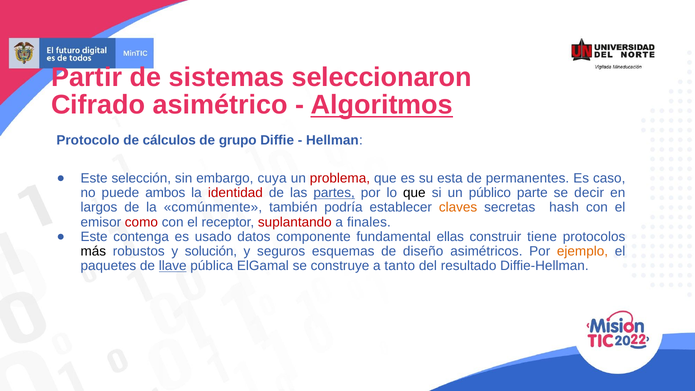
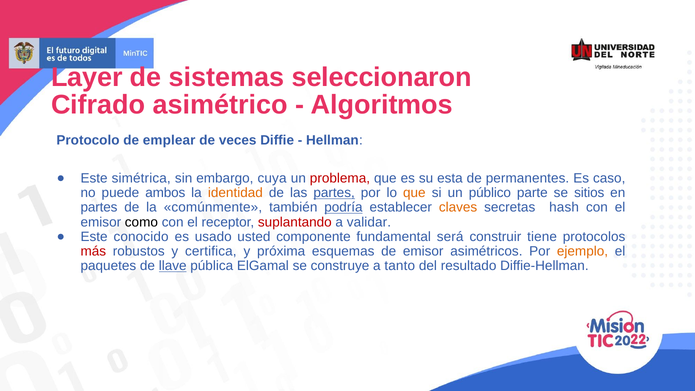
Partir: Partir -> Layer (87, 77)
Algoritmos underline: present -> none (382, 105)
cálculos: cálculos -> emplear (169, 140)
grupo: grupo -> veces (238, 140)
selección: selección -> simétrica (141, 178)
identidad colour: red -> orange (235, 193)
que colour: black -> orange (414, 193)
decir: decir -> sitios (589, 193)
largos: largos -> partes (99, 207)
podría underline: none -> present (343, 207)
como colour: red -> black (141, 222)
finales: finales -> validar (369, 222)
contenga: contenga -> conocido (141, 237)
datos: datos -> usted (254, 237)
ellas: ellas -> será (450, 237)
más colour: black -> red (93, 251)
solución: solución -> certifica (211, 251)
seguros: seguros -> próxima (281, 251)
de diseño: diseño -> emisor (423, 251)
